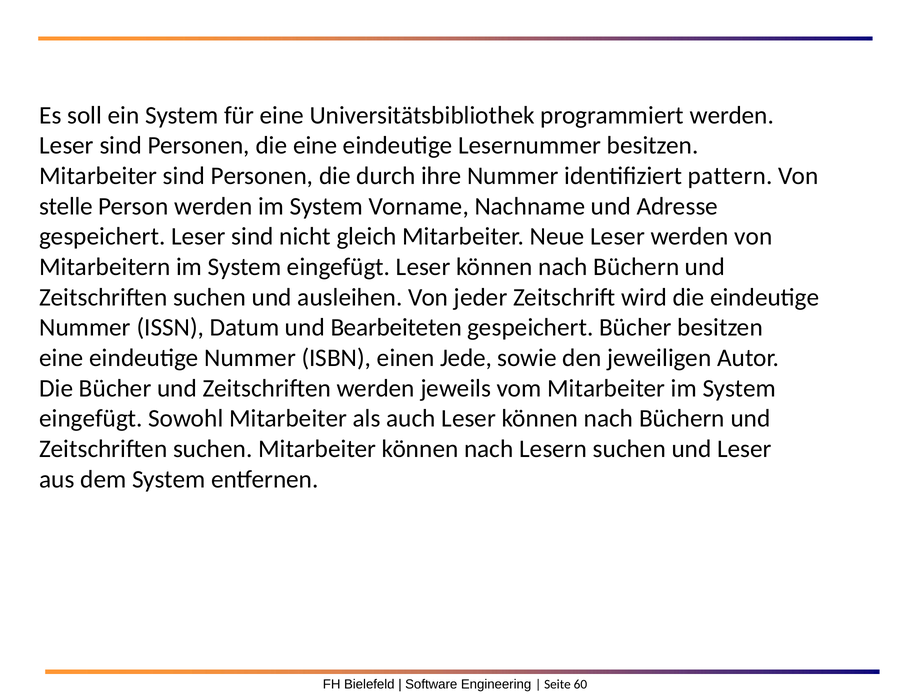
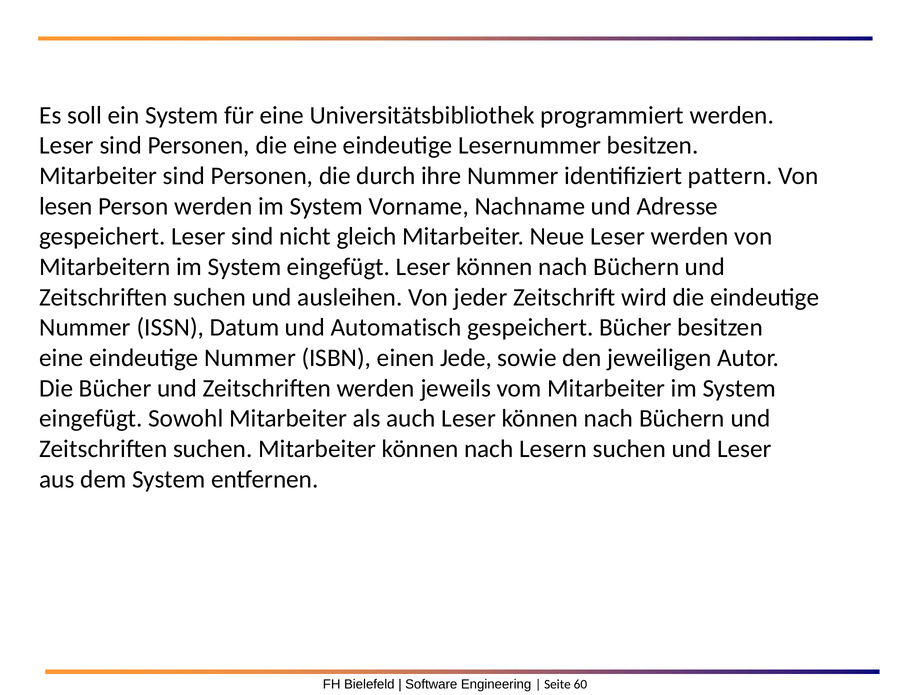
stelle: stelle -> lesen (66, 206)
Bearbeiteten: Bearbeiteten -> Automatisch (396, 328)
